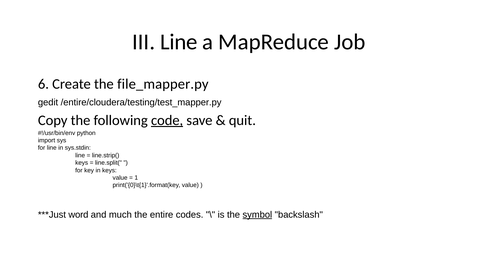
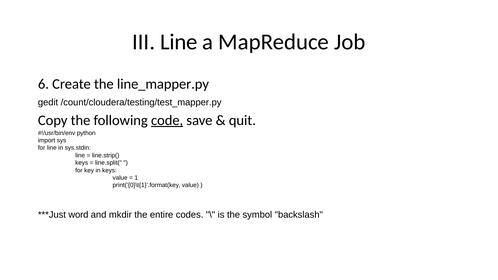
file_mapper.py: file_mapper.py -> line_mapper.py (163, 84)
/entire/cloudera/testing/test_mapper.py: /entire/cloudera/testing/test_mapper.py -> /count/cloudera/testing/test_mapper.py (141, 102)
much: much -> mkdir (120, 215)
symbol underline: present -> none (257, 215)
